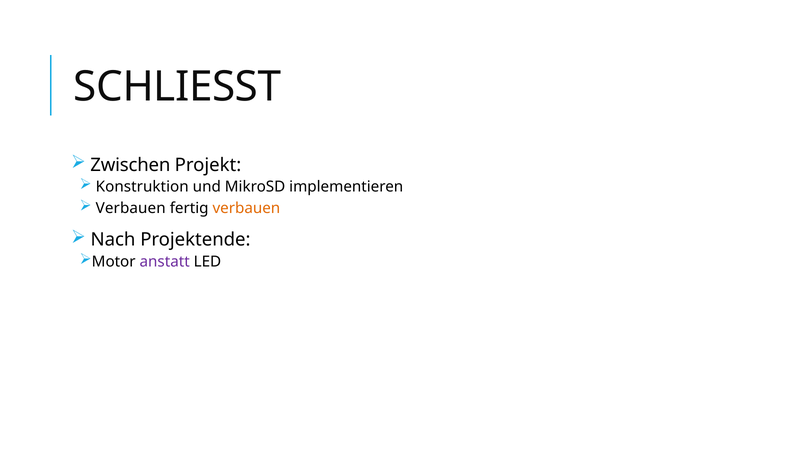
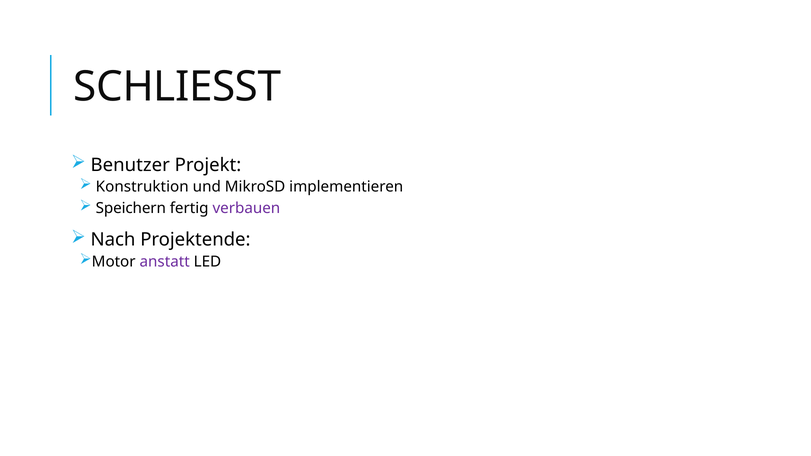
Zwischen: Zwischen -> Benutzer (130, 165)
Verbauen: Verbauen -> Speichern (131, 208)
verbauen colour: orange -> purple (246, 208)
